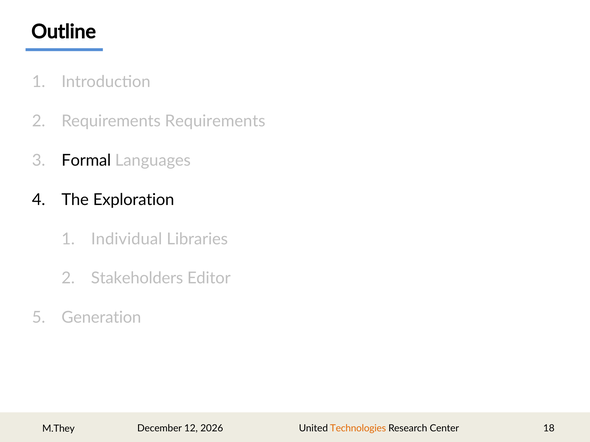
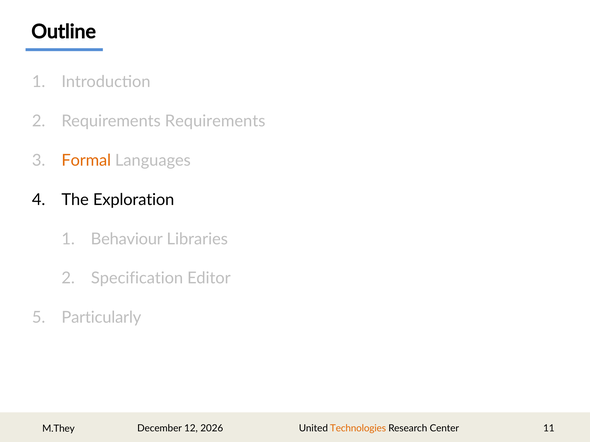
Formal colour: black -> orange (86, 161)
Individual: Individual -> Behaviour (127, 239)
Stakeholders: Stakeholders -> Specification (137, 279)
Generation: Generation -> Particularly (101, 318)
18: 18 -> 11 (549, 429)
